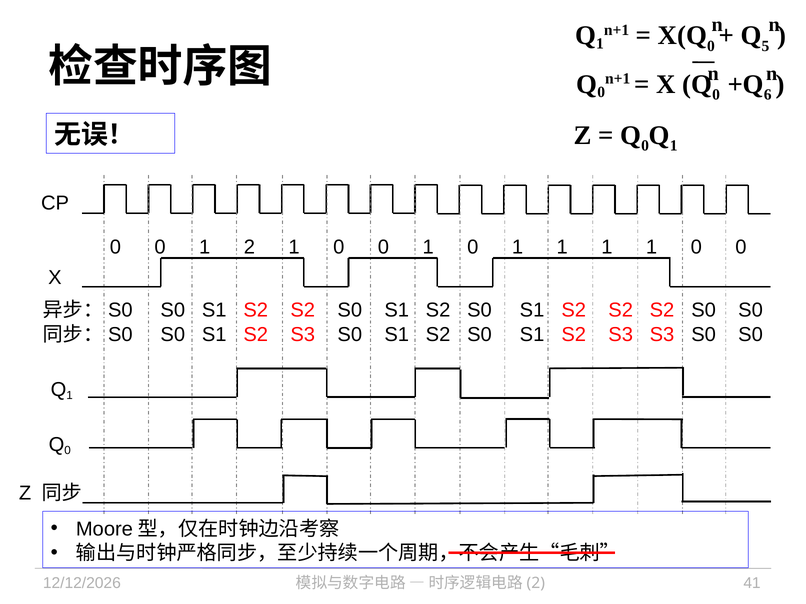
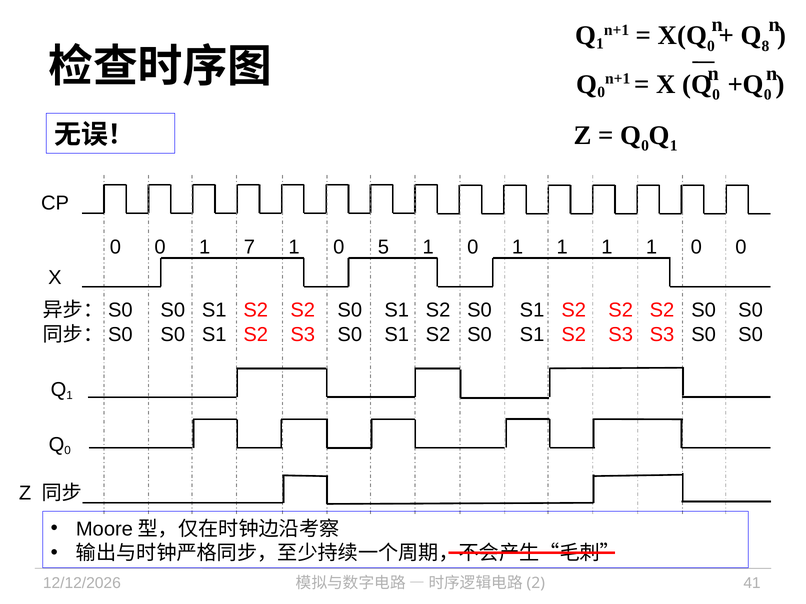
5: 5 -> 8 (765, 46)
6: 6 -> 0 (768, 95)
2: 2 -> 7 (249, 247)
0: 0 -> 5 (383, 247)
